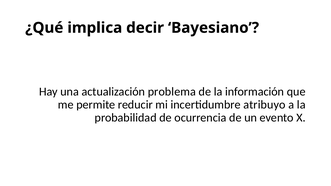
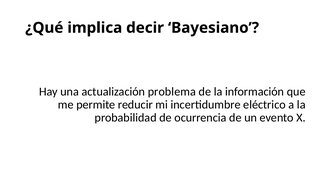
atribuyo: atribuyo -> eléctrico (264, 105)
